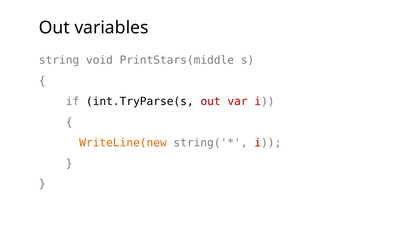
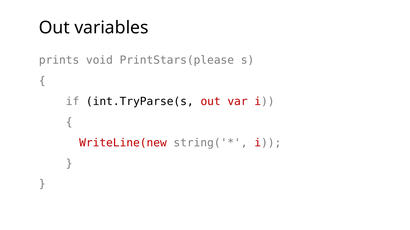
string: string -> prints (59, 60)
PrintStars(middle: PrintStars(middle -> PrintStars(please (177, 60)
WriteLine(new colour: orange -> red (123, 143)
